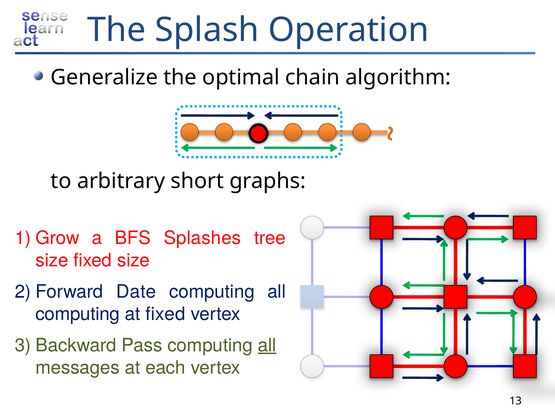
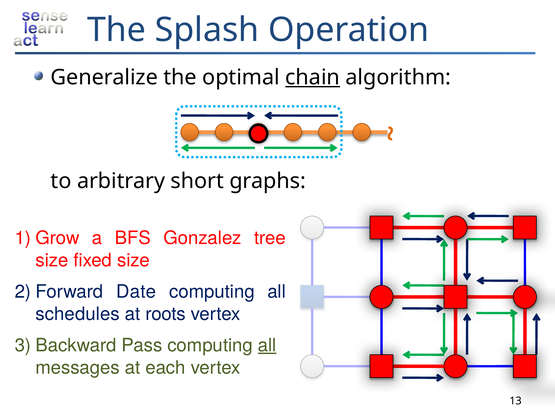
chain underline: none -> present (313, 77)
Splashes: Splashes -> Gonzalez (202, 238)
computing: computing -> schedules (78, 314)
at fixed: fixed -> roots (166, 314)
